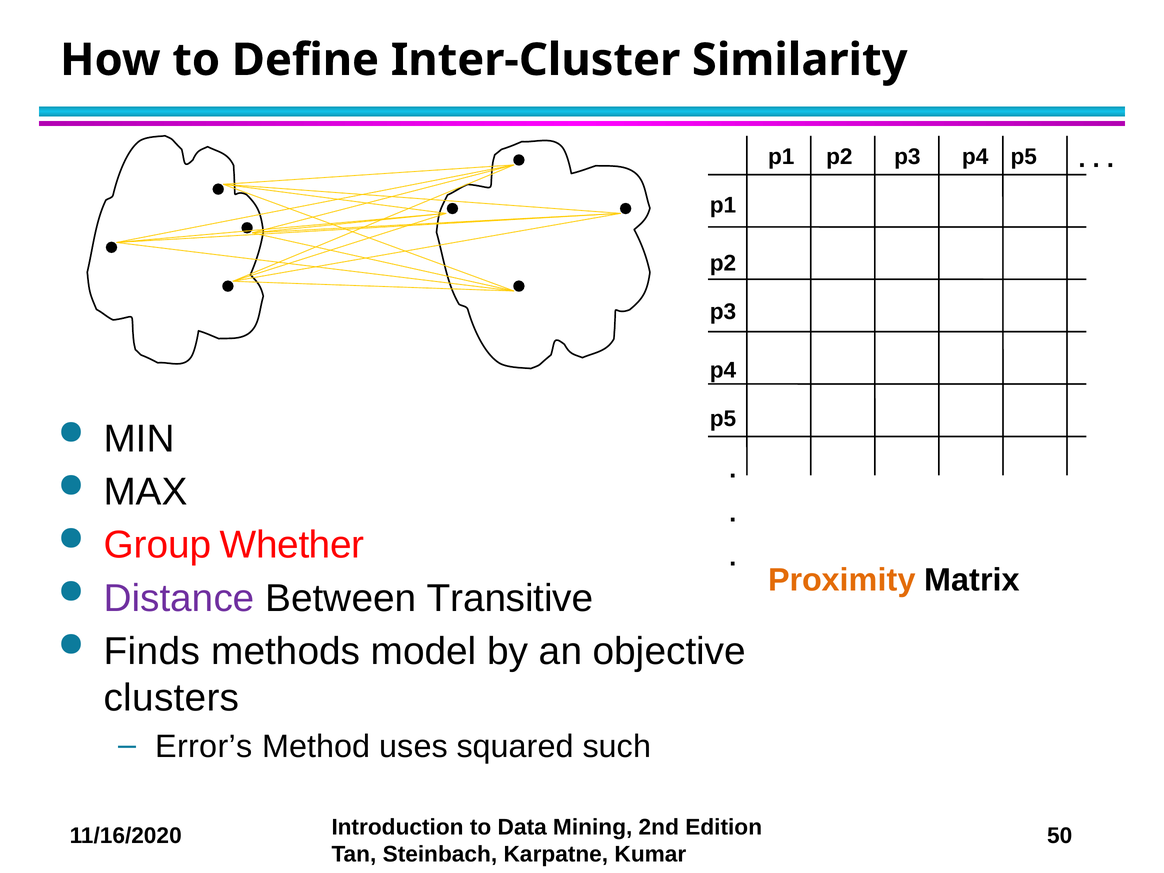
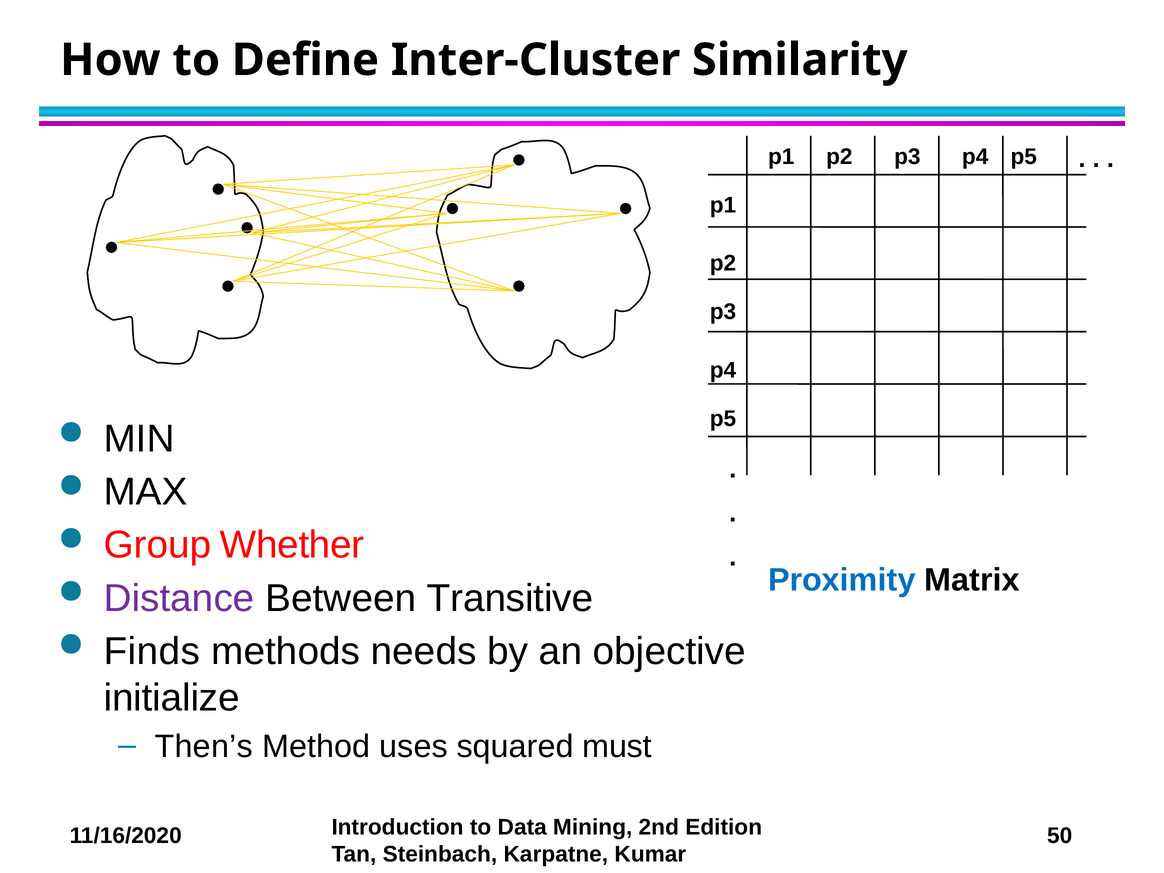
Proximity colour: orange -> blue (842, 580)
model: model -> needs (424, 651)
clusters: clusters -> initialize (172, 698)
Error’s: Error’s -> Then’s (204, 747)
such: such -> must (617, 747)
